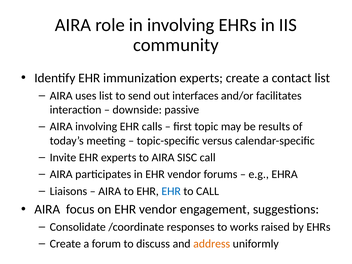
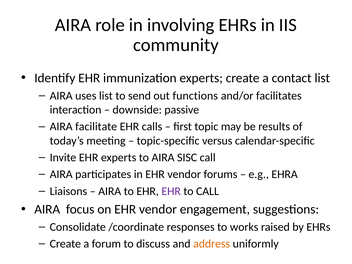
interfaces: interfaces -> functions (195, 96)
AIRA involving: involving -> facilitate (96, 127)
EHR colour: blue -> purple (171, 191)
